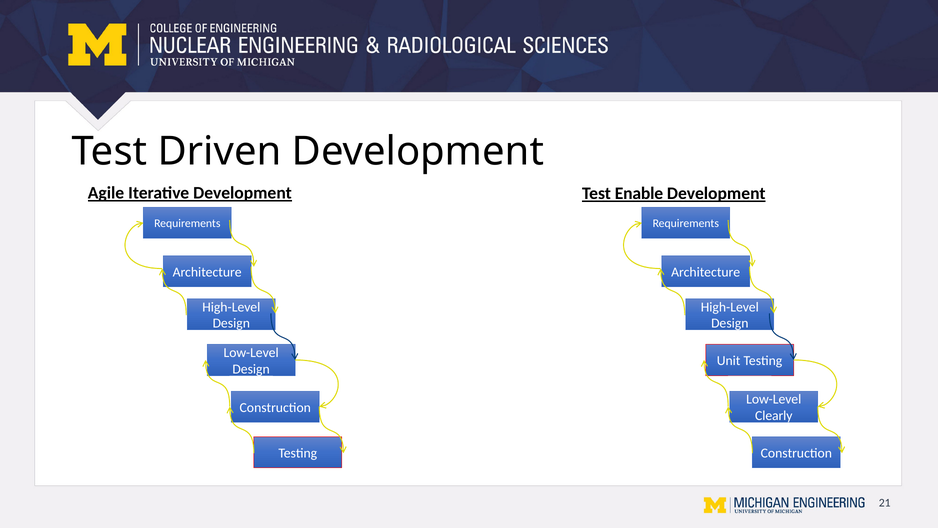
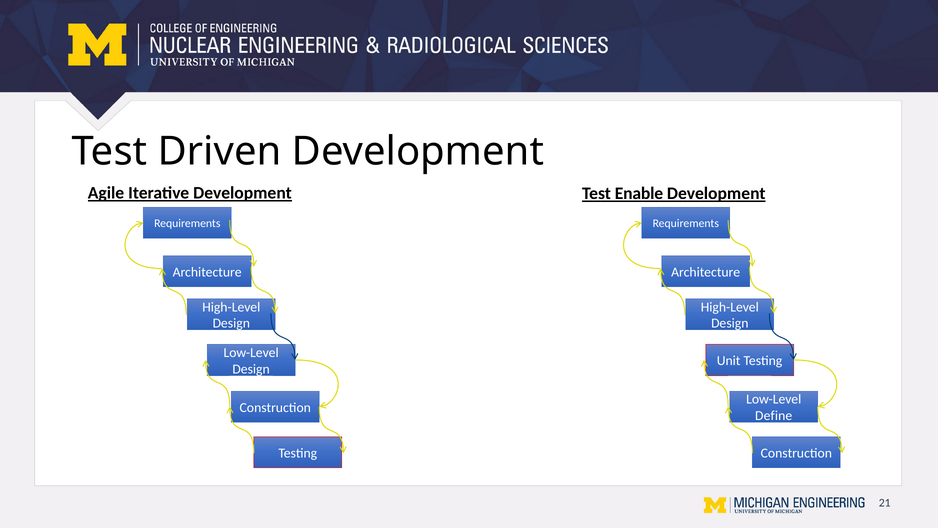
Clearly: Clearly -> Define (774, 415)
